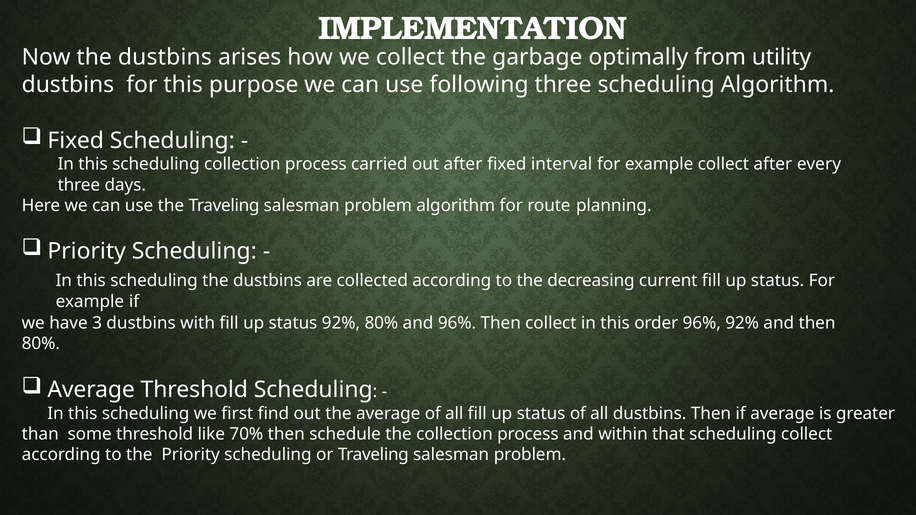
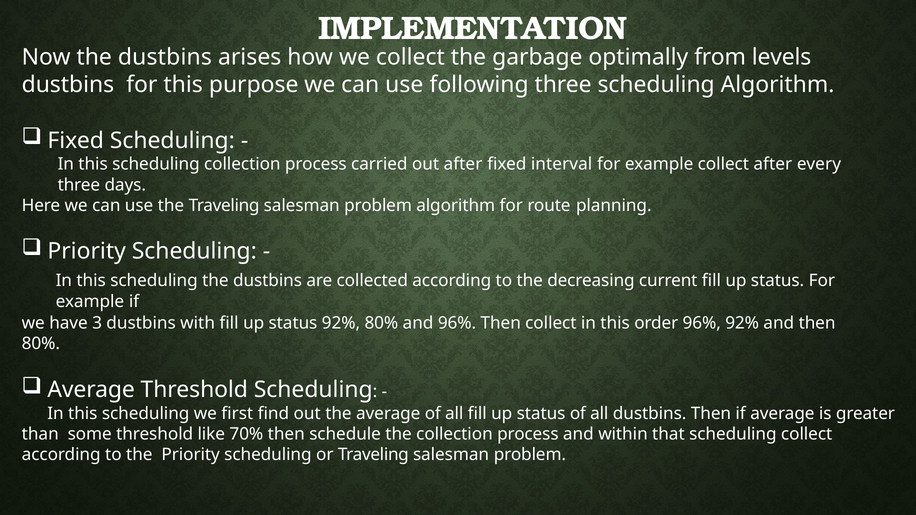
utility: utility -> levels (782, 57)
